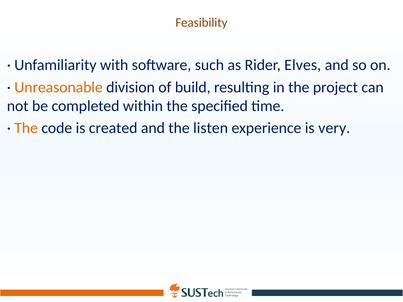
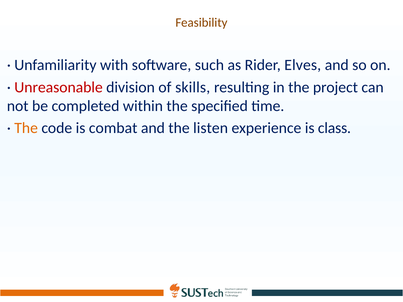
Unreasonable colour: orange -> red (59, 87)
build: build -> skills (193, 87)
created: created -> combat (113, 128)
very: very -> class (334, 128)
